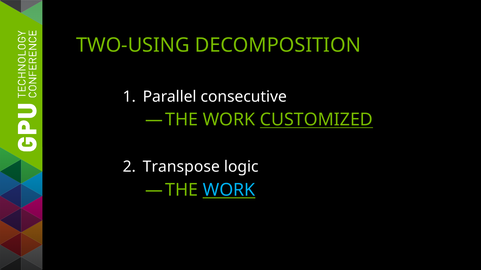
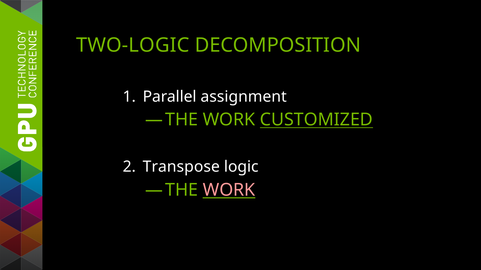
TWO-USING: TWO-USING -> TWO-LOGIC (133, 45)
consecutive: consecutive -> assignment (244, 97)
WORK colour: light blue -> pink (229, 190)
